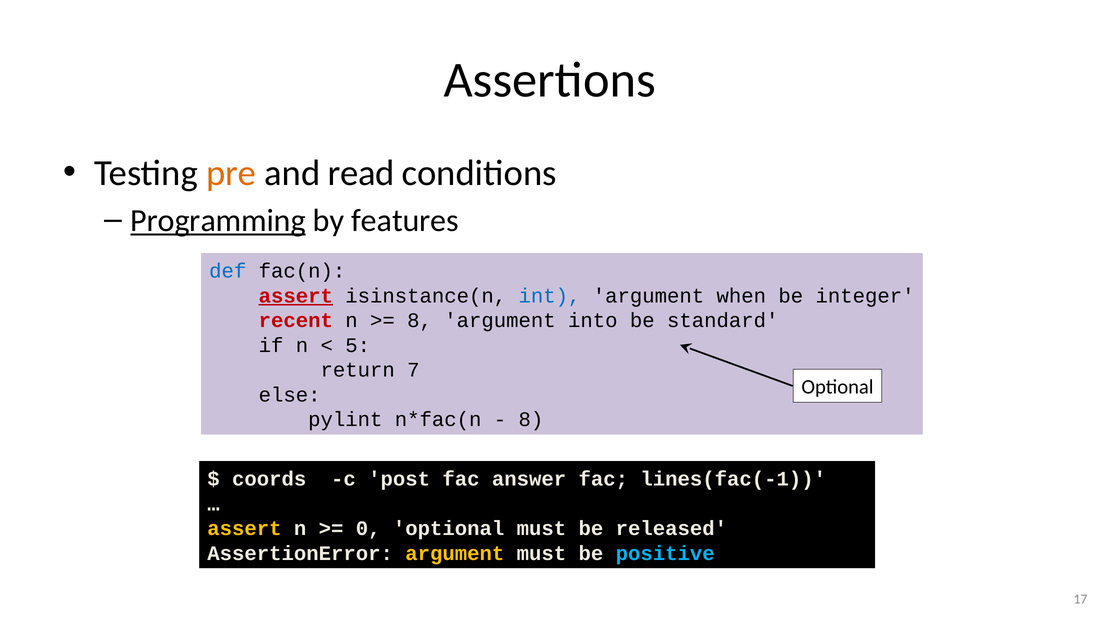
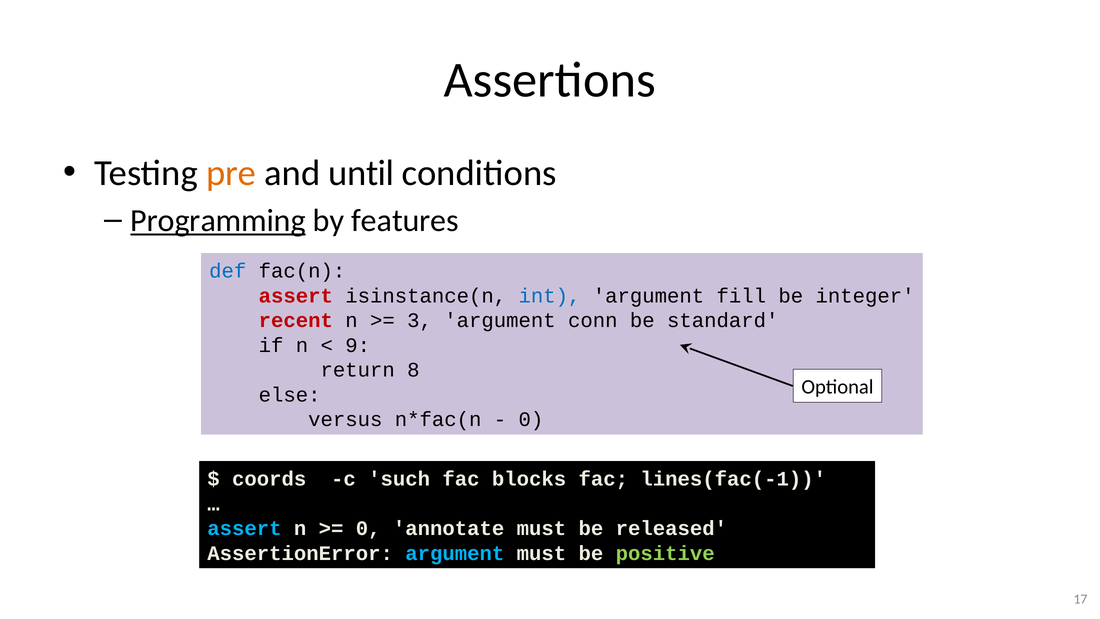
read: read -> until (361, 173)
assert underline: present -> none (296, 296)
when: when -> fill (741, 296)
8: 8 -> 3 (420, 320)
into: into -> conn (593, 320)
5: 5 -> 9 (358, 345)
7: 7 -> 8 (413, 370)
pylint: pylint -> versus (345, 419)
8: 8 -> 0 (531, 419)
post: post -> such (399, 479)
answer: answer -> blocks (529, 479)
assert colour: yellow -> light blue (244, 528)
0 optional: optional -> annotate (449, 528)
argument colour: yellow -> light blue (455, 553)
positive colour: light blue -> light green (665, 553)
